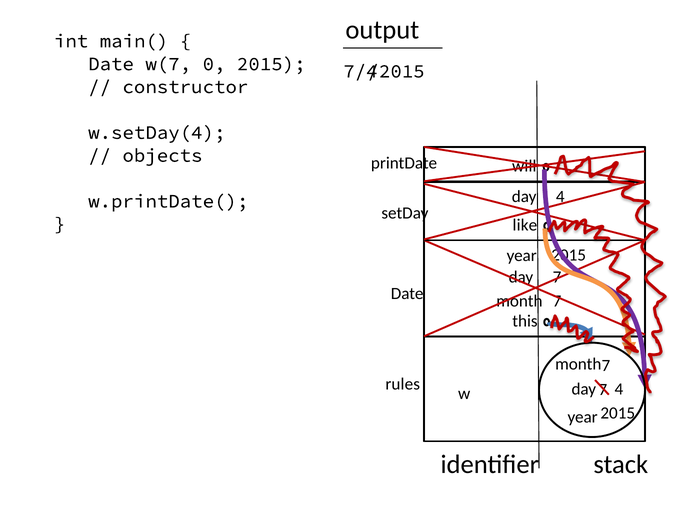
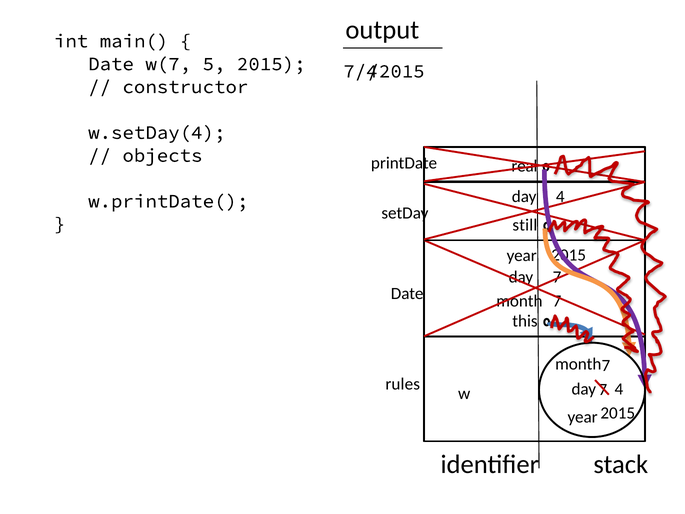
0: 0 -> 5 (214, 64)
will: will -> real (524, 166)
like: like -> still (525, 225)
